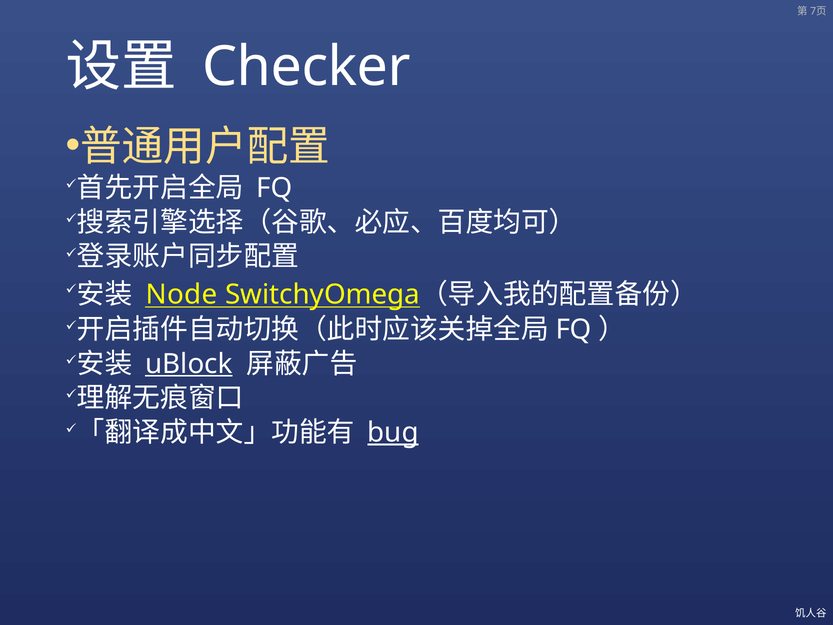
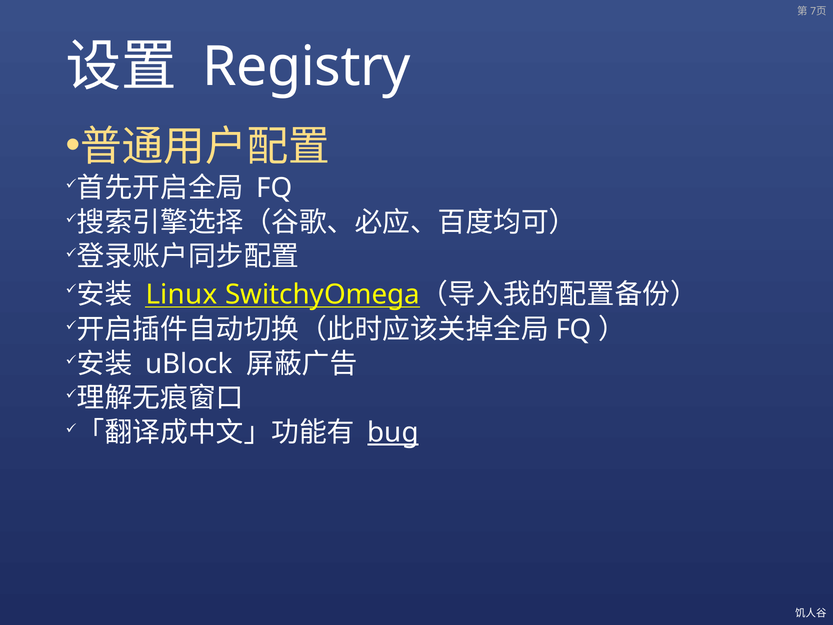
Checker: Checker -> Registry (307, 67)
Node: Node -> Linux (181, 294)
uBlock underline: present -> none (189, 364)
